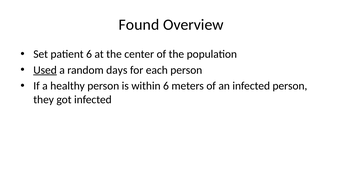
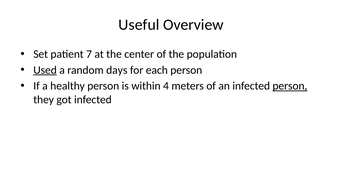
Found: Found -> Useful (139, 25)
patient 6: 6 -> 7 (89, 54)
within 6: 6 -> 4 (166, 86)
person underline: none -> present (290, 86)
